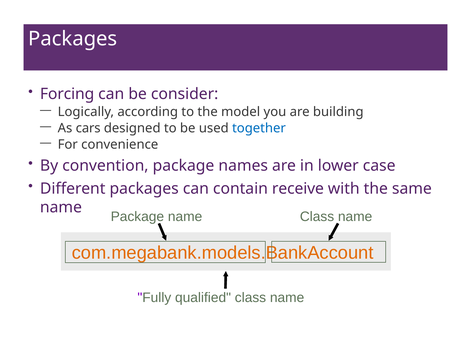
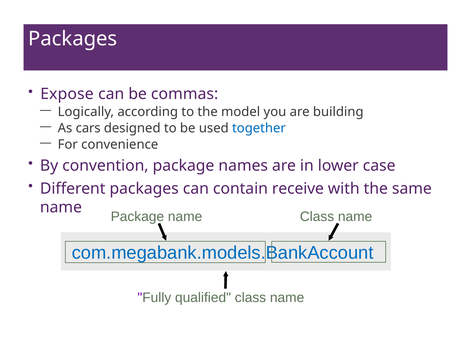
Forcing: Forcing -> Expose (67, 94)
consider: consider -> commas (185, 94)
com.megabank.models.BankAccount colour: orange -> blue (223, 253)
